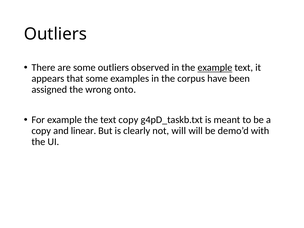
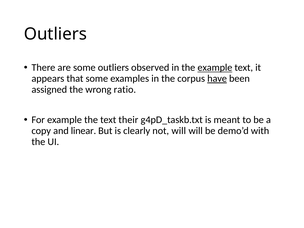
have underline: none -> present (217, 79)
onto: onto -> ratio (125, 90)
text copy: copy -> their (128, 120)
